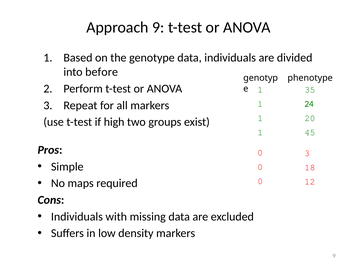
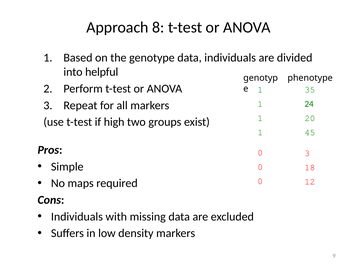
Approach 9: 9 -> 8 (158, 27)
before: before -> helpful (102, 72)
